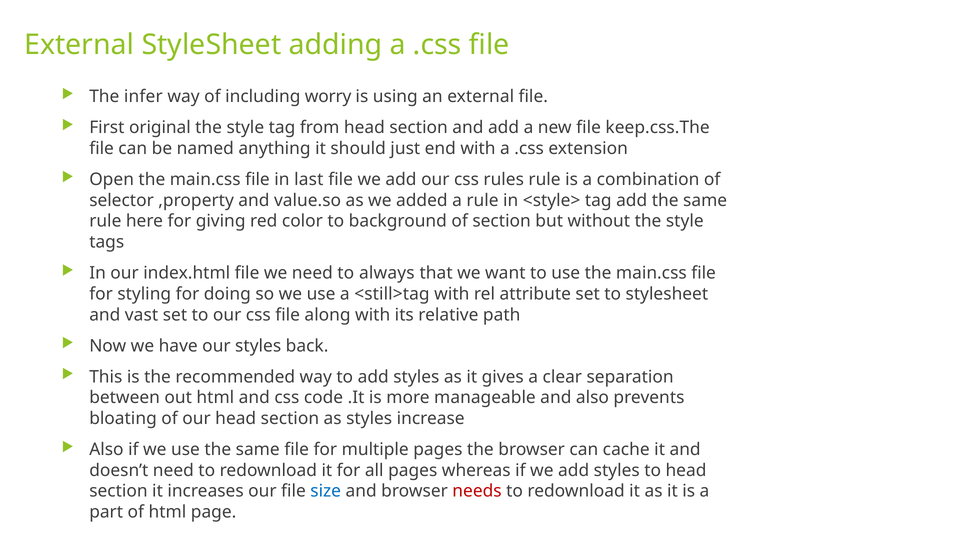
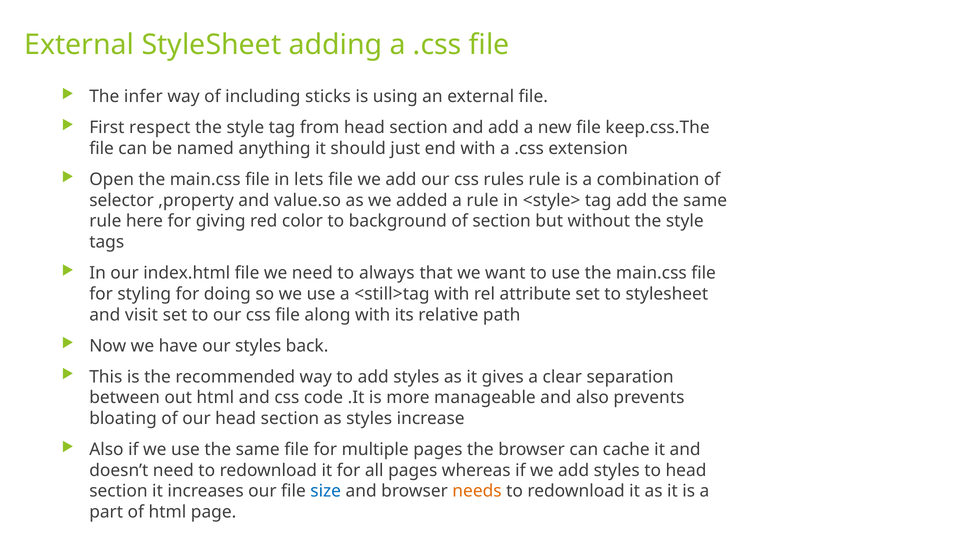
worry: worry -> sticks (328, 97)
original: original -> respect (160, 128)
last: last -> lets (309, 180)
vast: vast -> visit (141, 315)
needs colour: red -> orange (477, 491)
